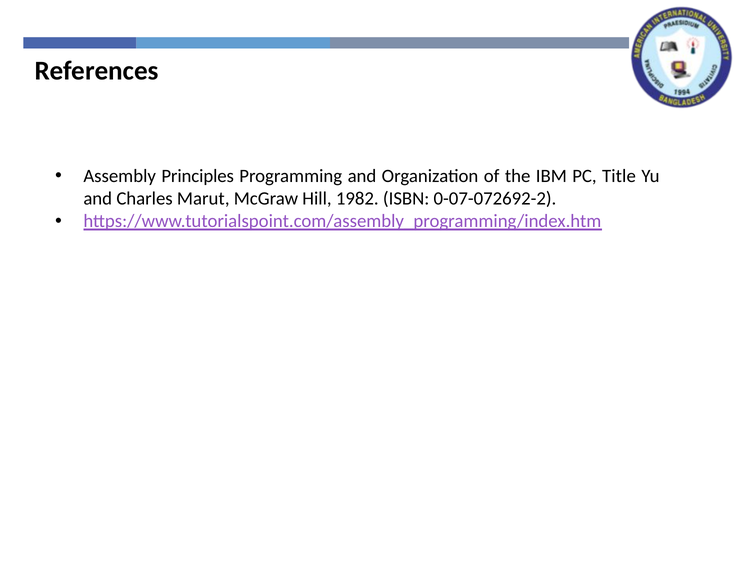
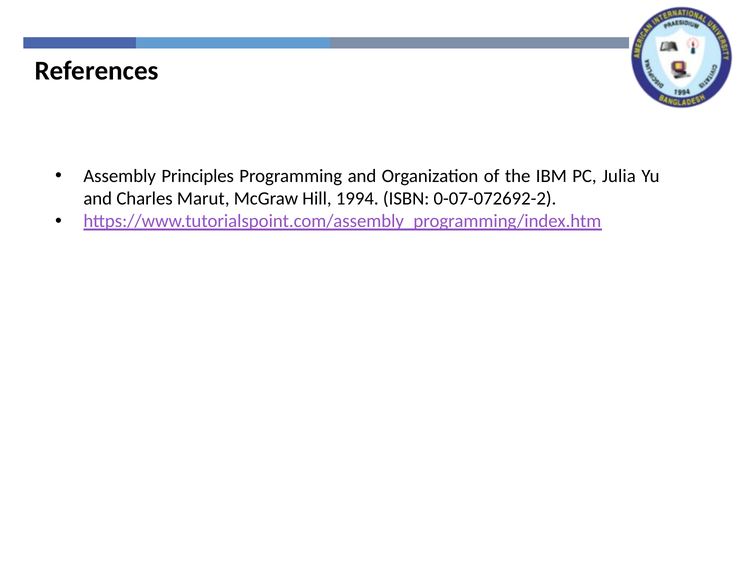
Title: Title -> Julia (619, 176)
1982: 1982 -> 1994 (357, 199)
